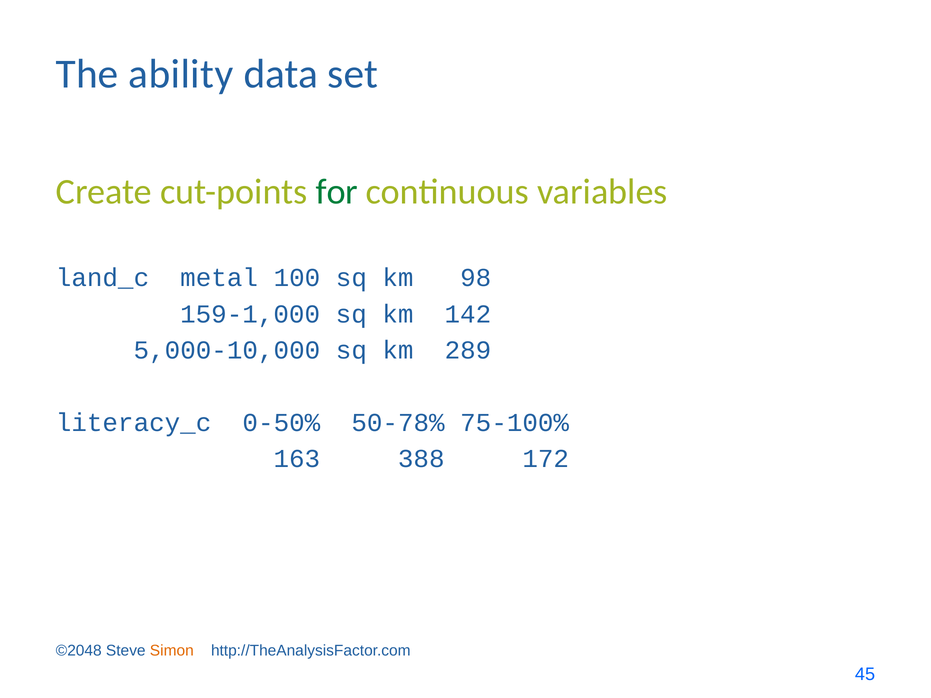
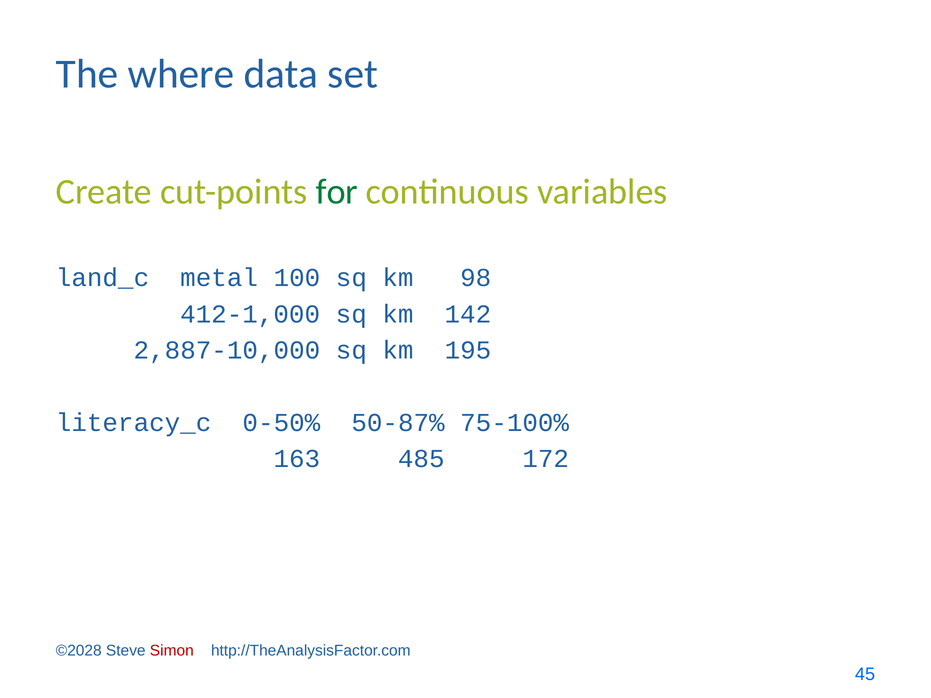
ability: ability -> where (181, 74)
159-1,000: 159-1,000 -> 412-1,000 (250, 314)
5,000-10,000: 5,000-10,000 -> 2,887-10,000 (227, 350)
289: 289 -> 195 (468, 350)
50-78%: 50-78% -> 50-87% (398, 423)
388: 388 -> 485 (421, 459)
©2048: ©2048 -> ©2028 (79, 651)
Simon colour: orange -> red (172, 651)
